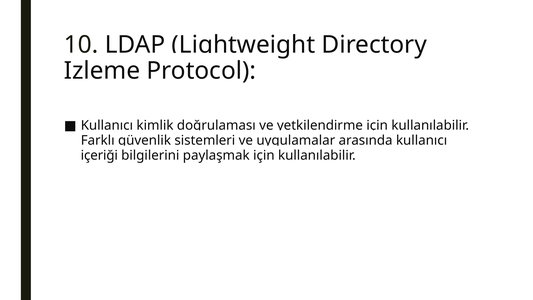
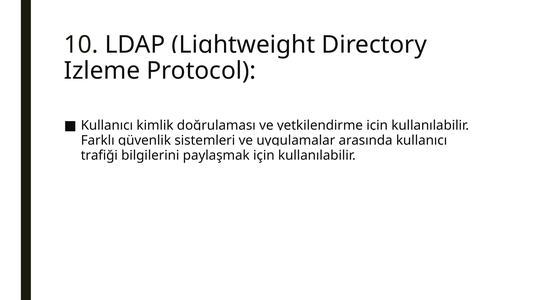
içeriği: içeriği -> trafiği (99, 155)
